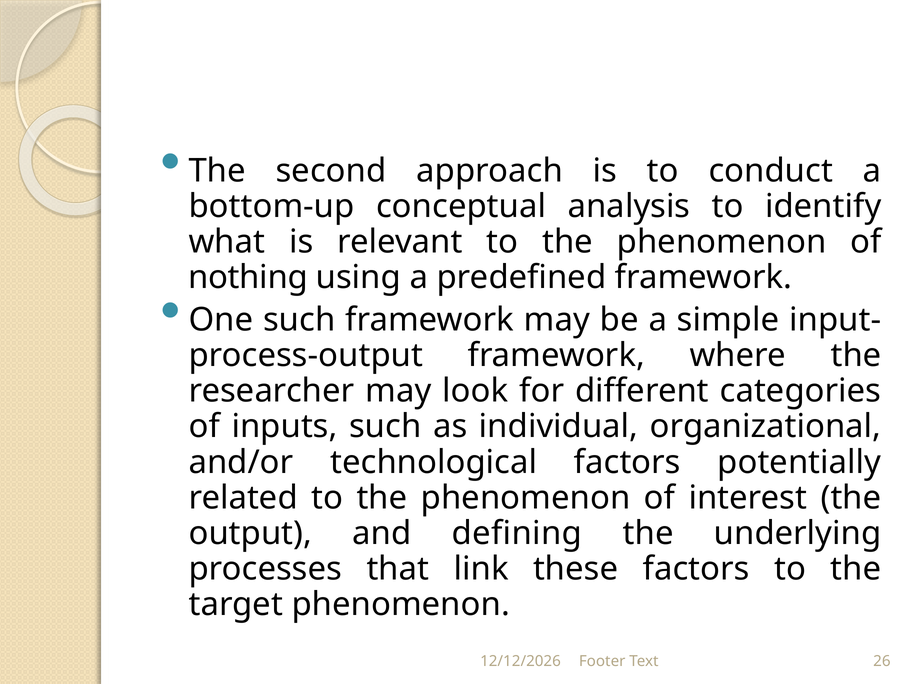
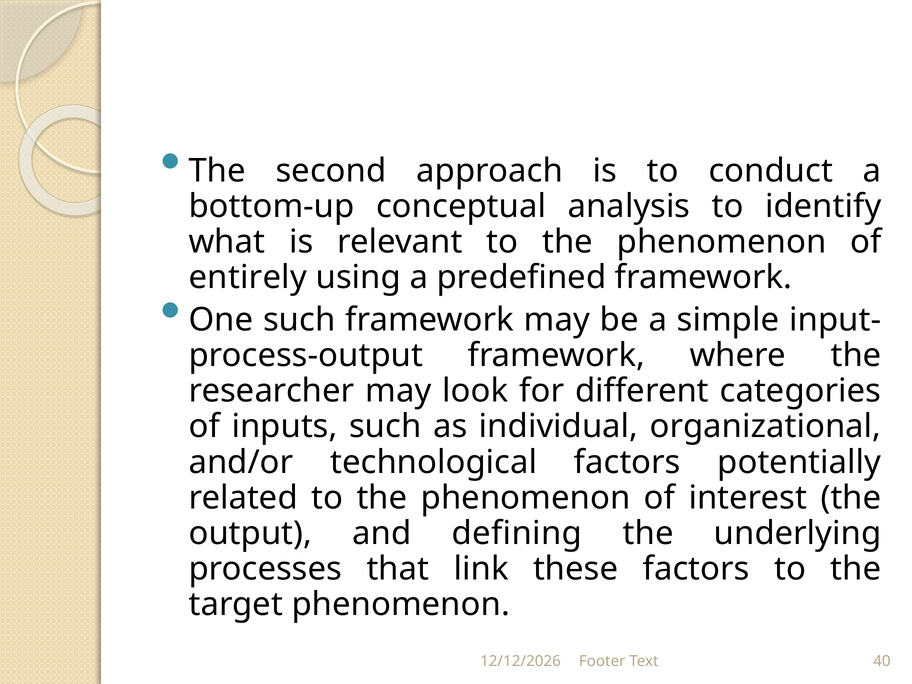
nothing: nothing -> entirely (248, 278)
26: 26 -> 40 (882, 661)
